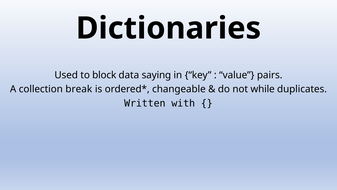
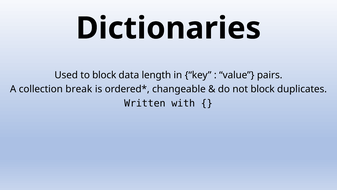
saying: saying -> length (156, 75)
not while: while -> block (263, 89)
